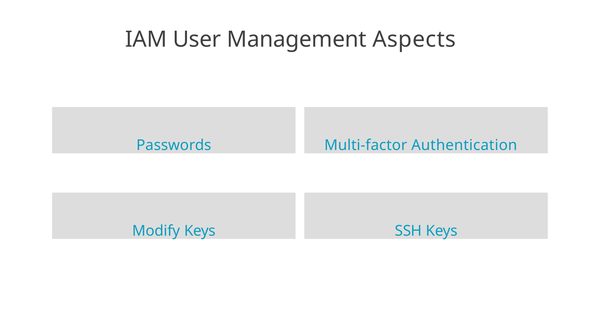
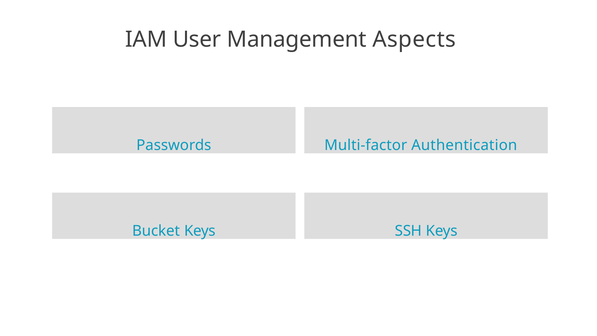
Modify: Modify -> Bucket (156, 231)
